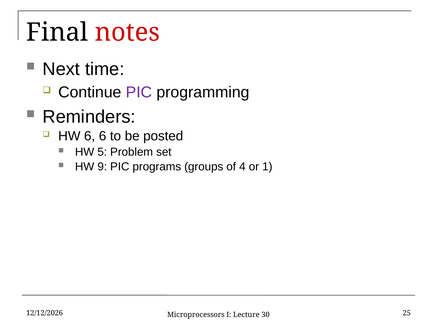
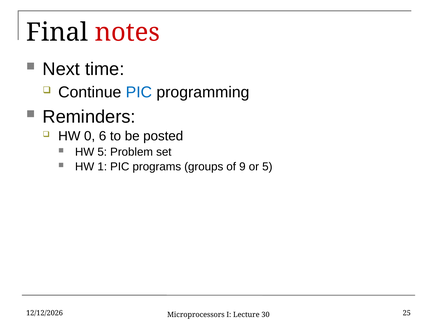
PIC colour: purple -> blue (139, 92)
HW 6: 6 -> 0 (90, 136)
9: 9 -> 1 (102, 167)
4: 4 -> 9 (242, 167)
or 1: 1 -> 5 (267, 167)
